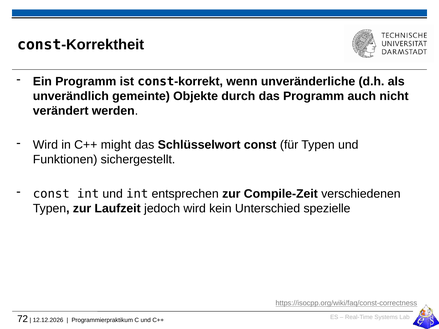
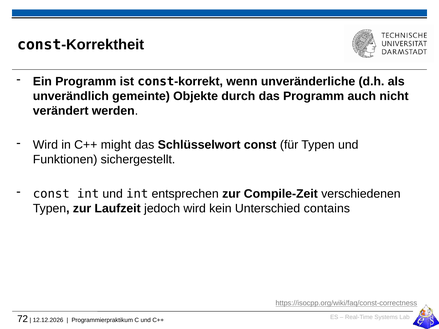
spezielle: spezielle -> contains (327, 208)
